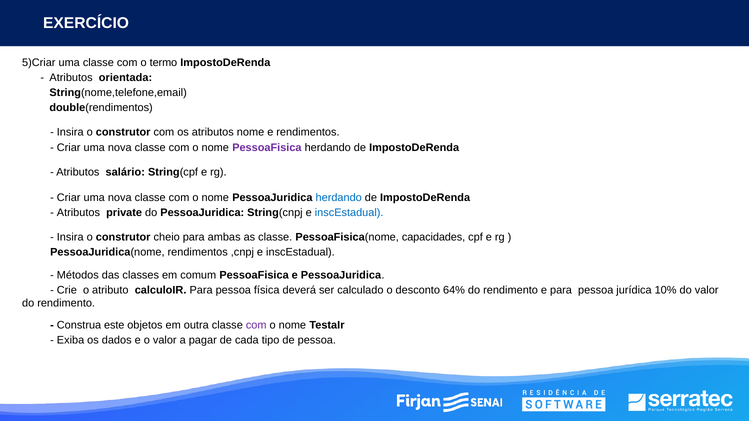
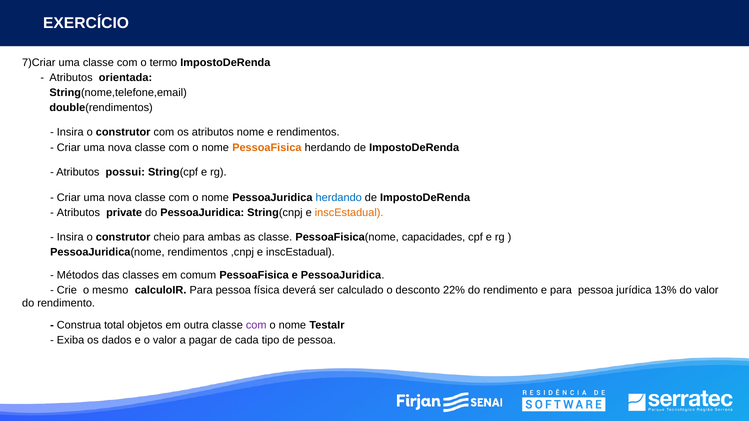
5)Criar: 5)Criar -> 7)Criar (39, 63)
PessoaFisica colour: purple -> orange (267, 148)
salário: salário -> possui (125, 172)
inscEstadual colour: blue -> orange (349, 213)
atributo: atributo -> mesmo (110, 290)
64%: 64% -> 22% (454, 290)
10%: 10% -> 13% (666, 290)
este: este -> total (114, 325)
